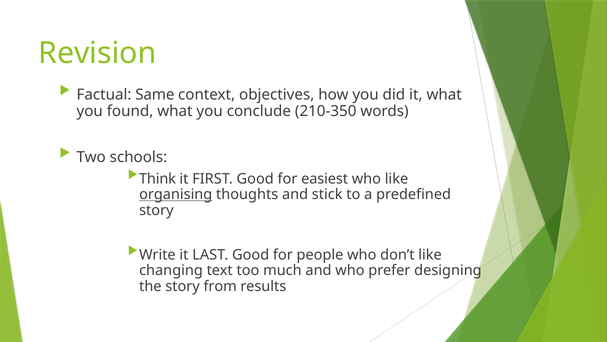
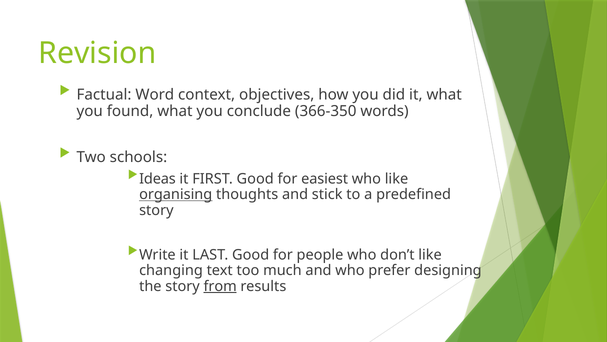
Same: Same -> Word (155, 94)
210-350: 210-350 -> 366-350 (326, 111)
Think: Think -> Ideas (157, 178)
from underline: none -> present (220, 286)
